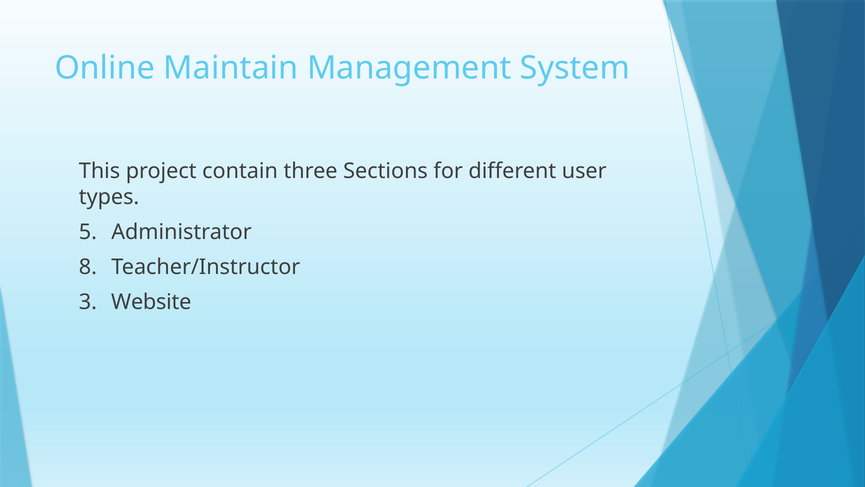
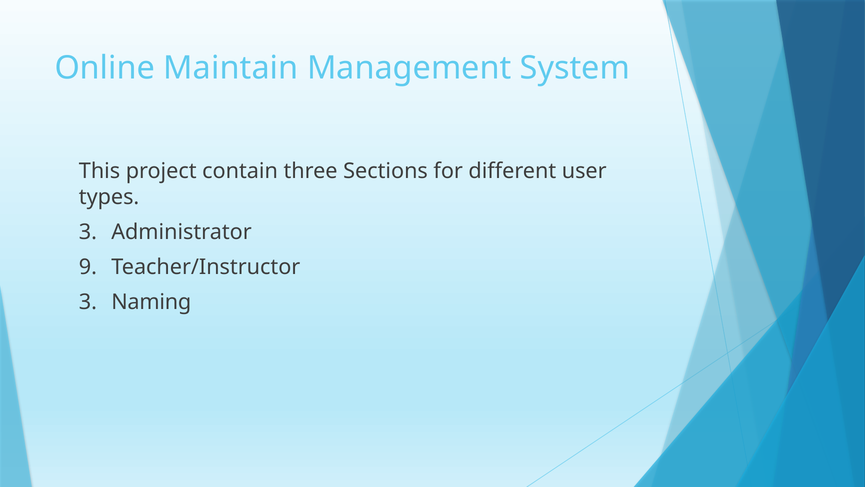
5: 5 -> 3 (88, 232)
8: 8 -> 9 (88, 267)
Website: Website -> Naming (151, 302)
